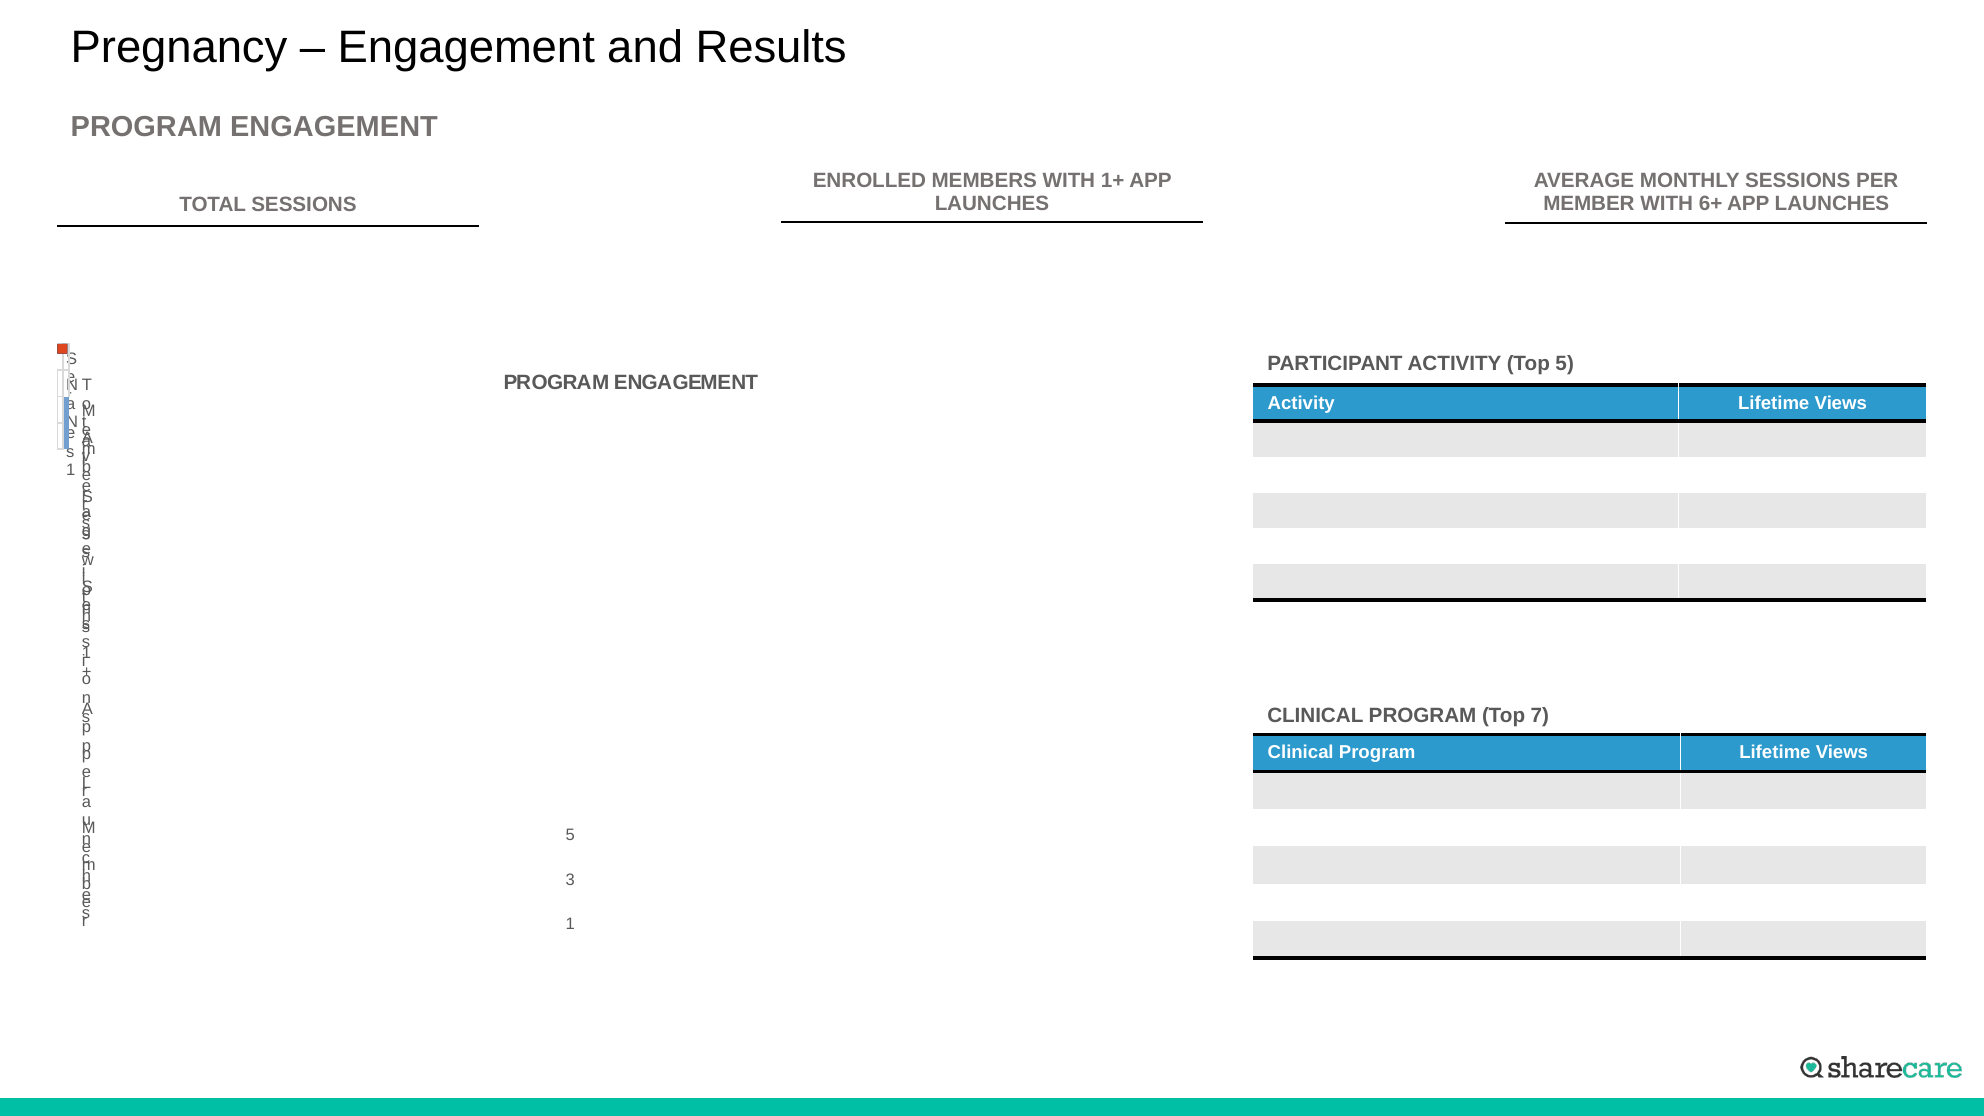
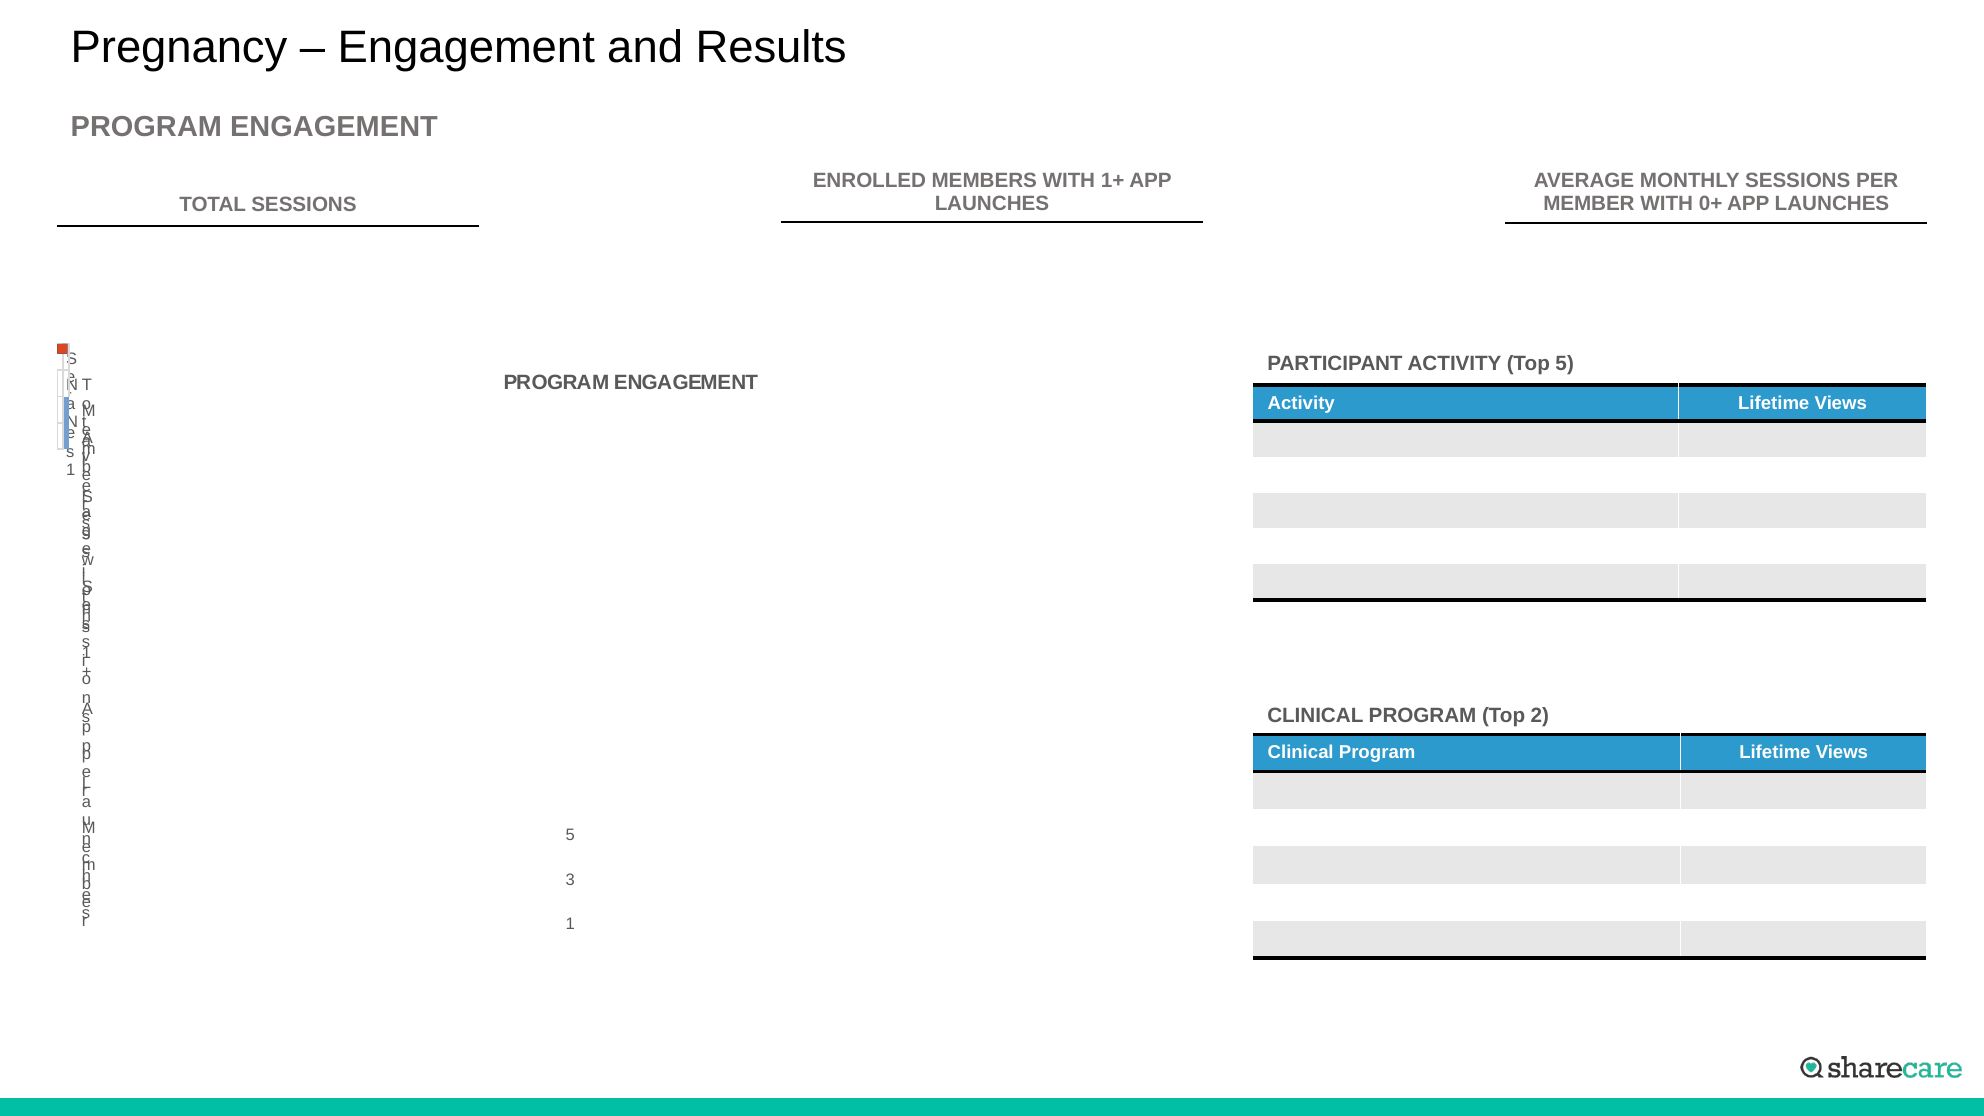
6+: 6+ -> 0+ (1711, 204)
7: 7 -> 2 (1540, 715)
